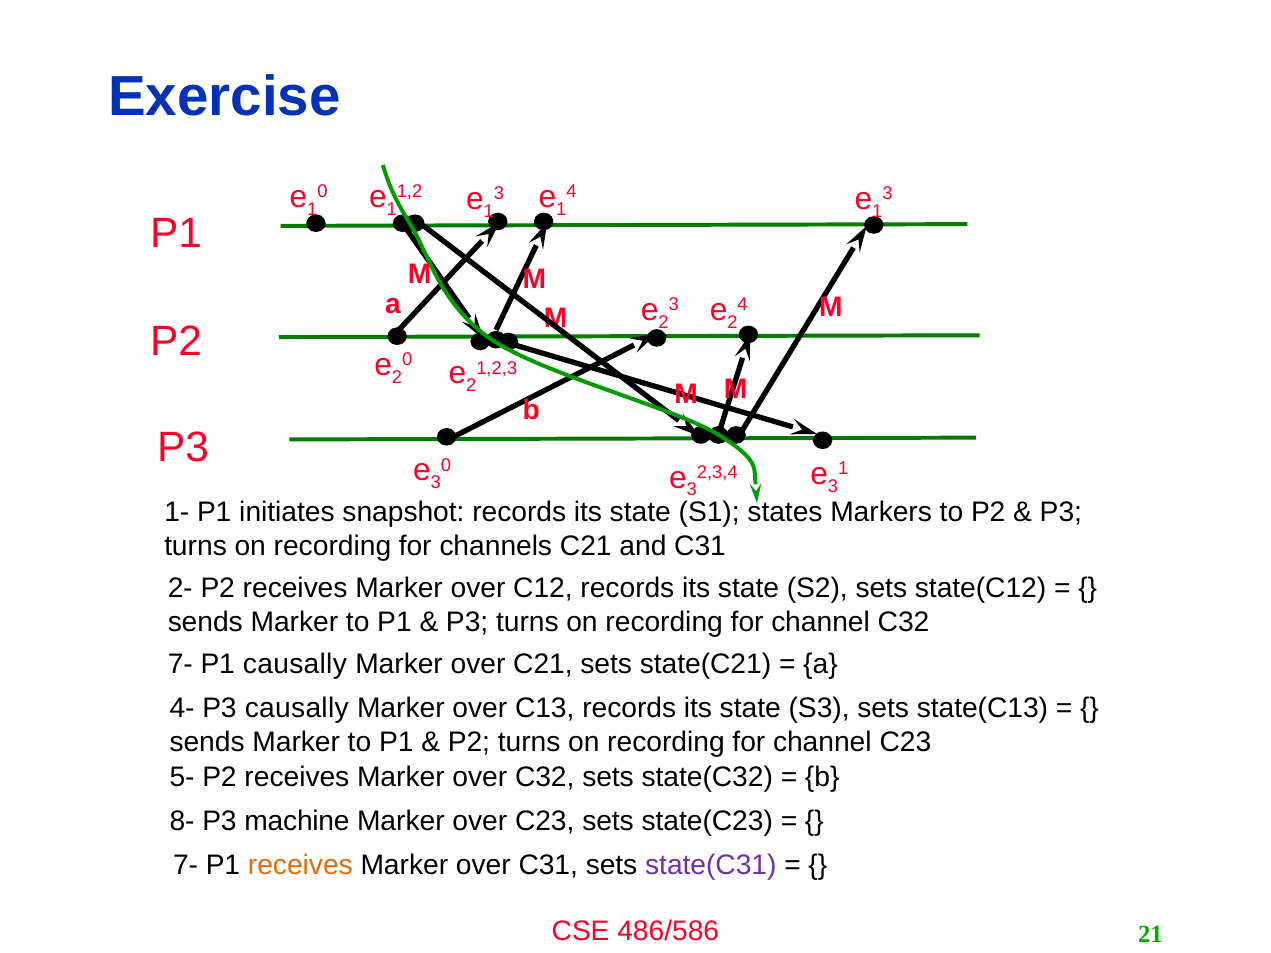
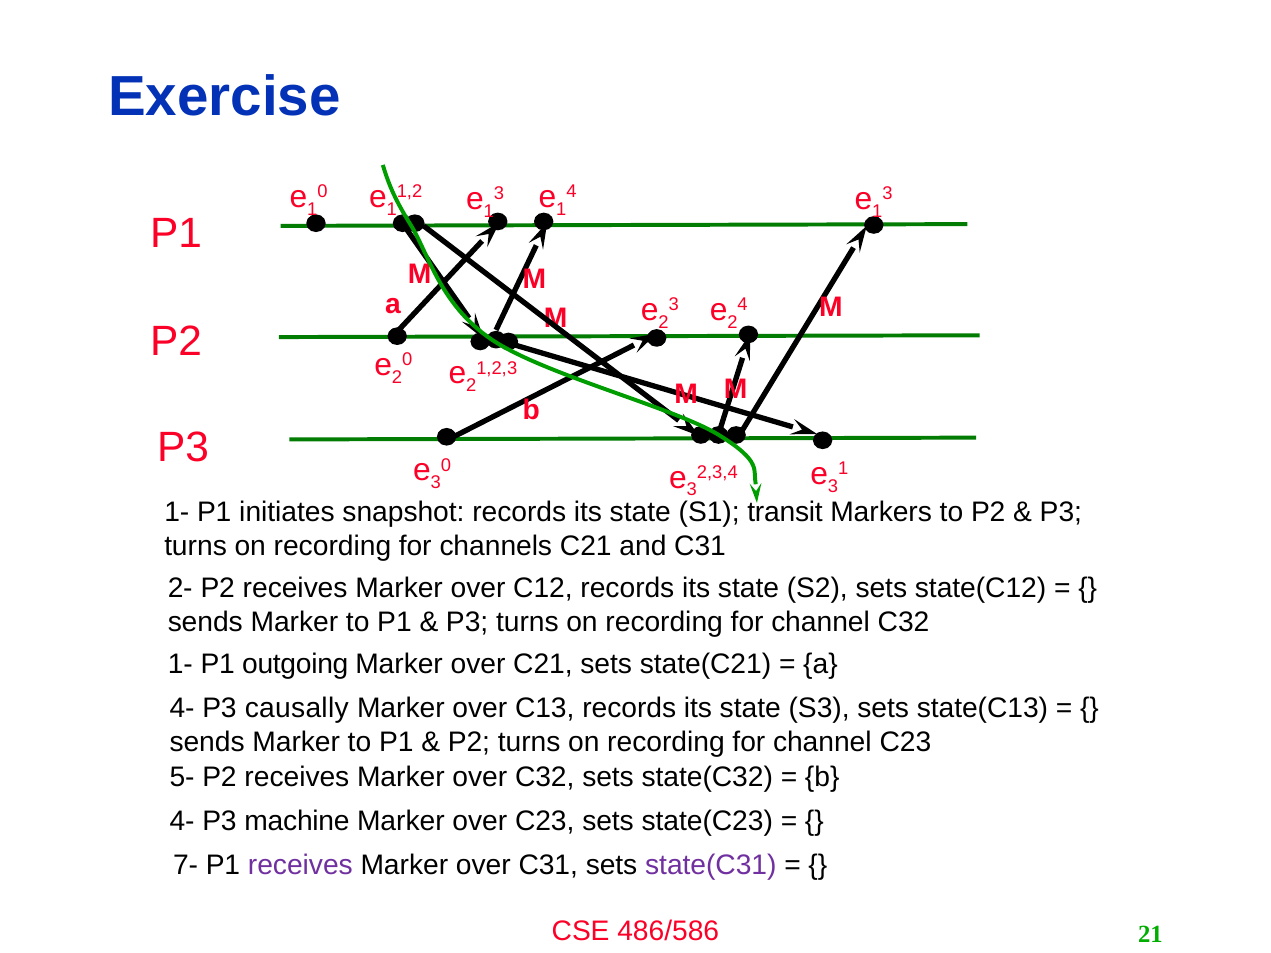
states: states -> transit (785, 512)
7-: 7- -> 1- (180, 664)
P1 causally: causally -> outgoing (295, 664)
8-: 8- -> 4- (182, 821)
receives colour: orange -> purple (300, 865)
